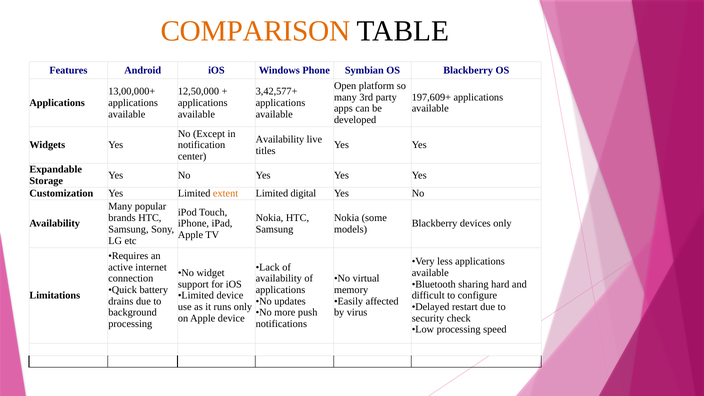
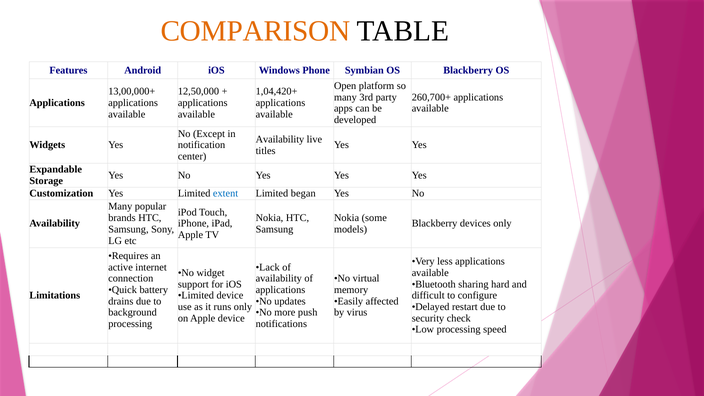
3,42,577+: 3,42,577+ -> 1,04,420+ (277, 92)
197,609+: 197,609+ -> 260,700+ (431, 97)
extent colour: orange -> blue (226, 193)
digital: digital -> began (303, 193)
